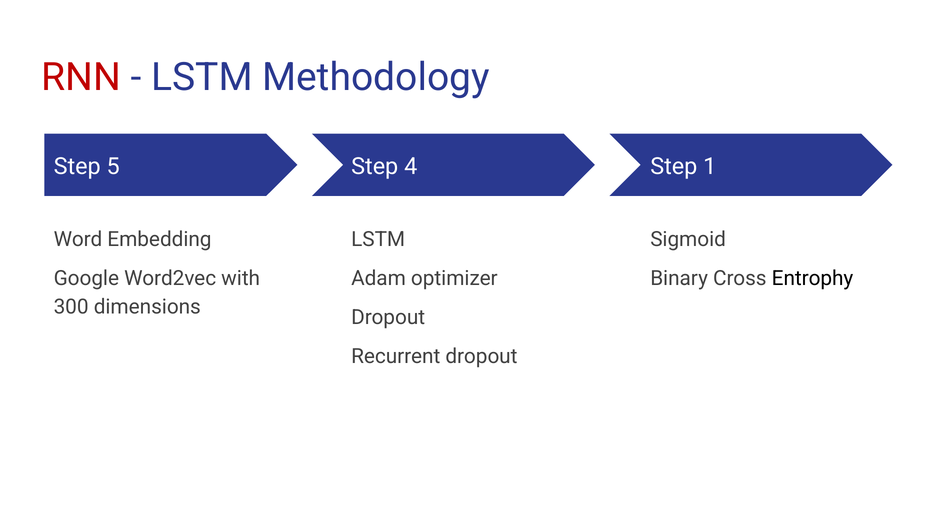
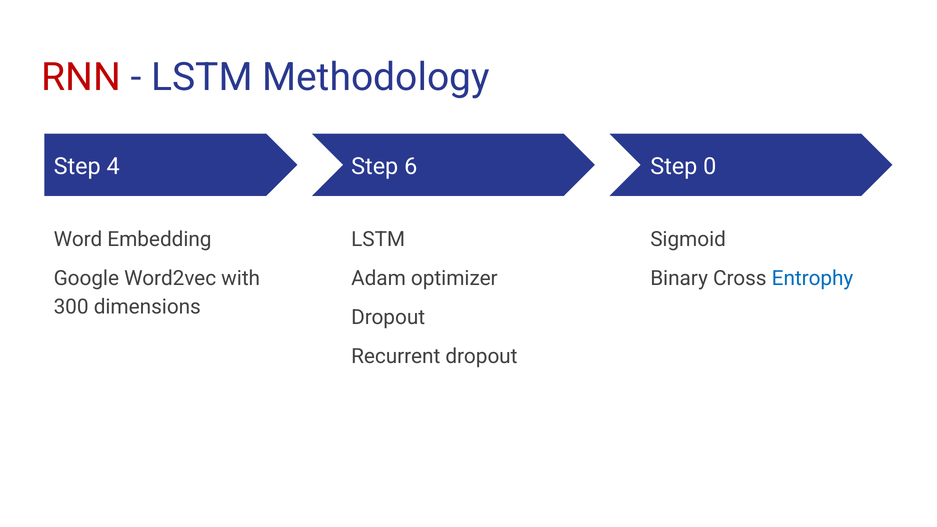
5: 5 -> 4 (113, 166)
4: 4 -> 6 (411, 166)
1: 1 -> 0 (710, 166)
Entrophy colour: black -> blue (813, 278)
